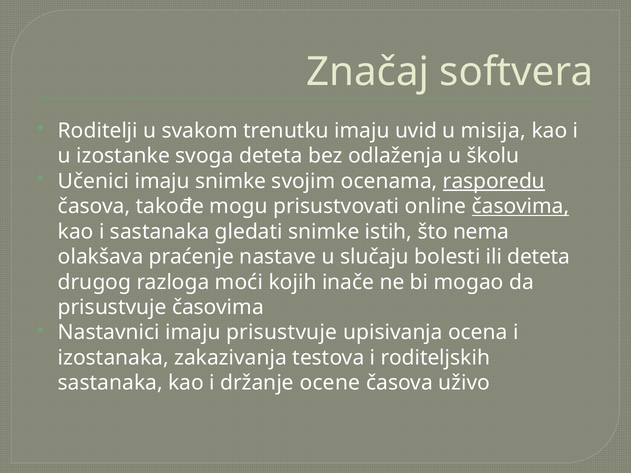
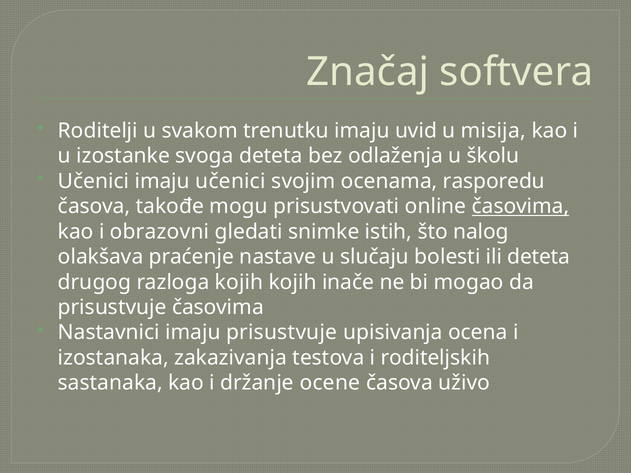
imaju snimke: snimke -> učenici (231, 181)
rasporedu underline: present -> none (494, 181)
i sastanaka: sastanaka -> obrazovni (160, 232)
nema: nema -> nalog (481, 232)
razloga moći: moći -> kojih (239, 282)
